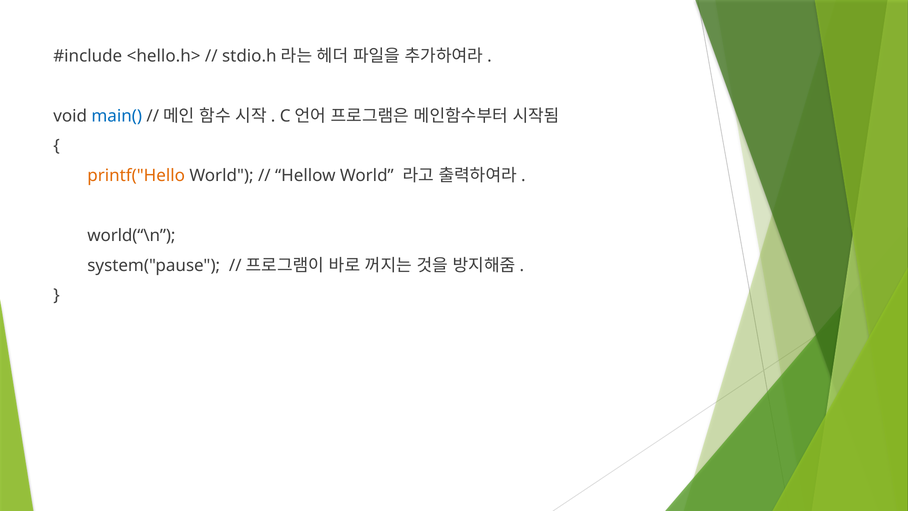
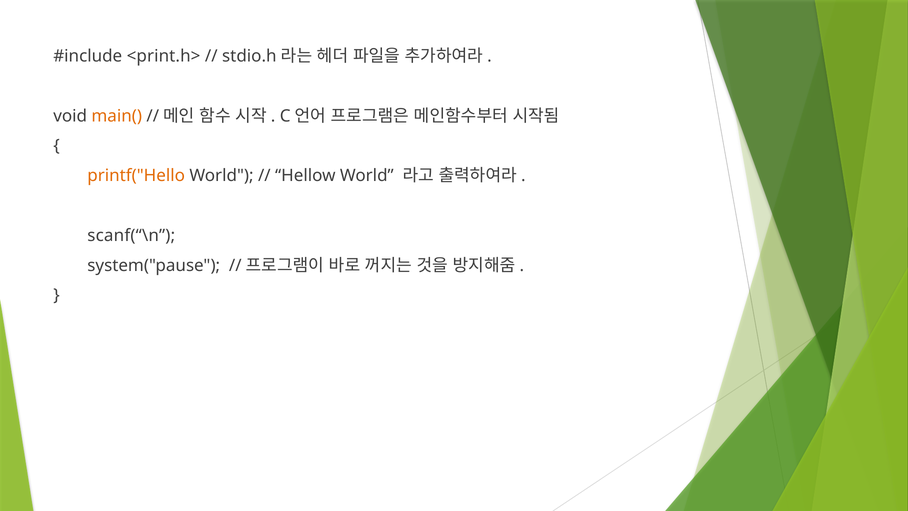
<hello.h>: <hello.h> -> <print.h> (164, 56)
main( colour: blue -> orange (117, 116)
world(“\n: world(“\n -> scanf(“\n (131, 235)
